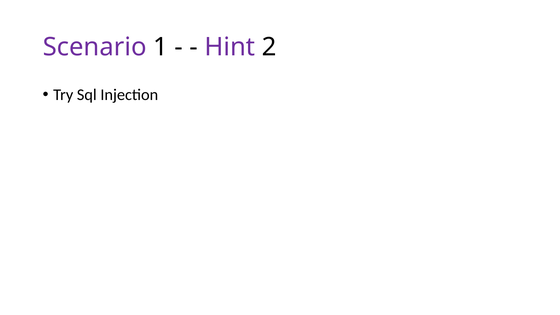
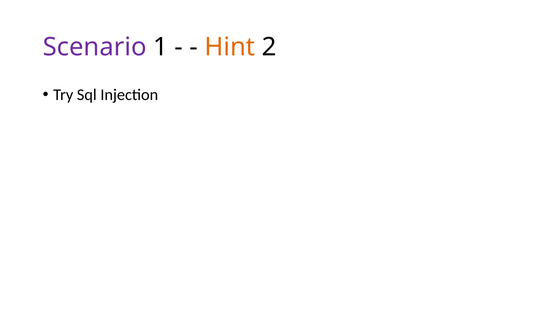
Hint colour: purple -> orange (230, 47)
